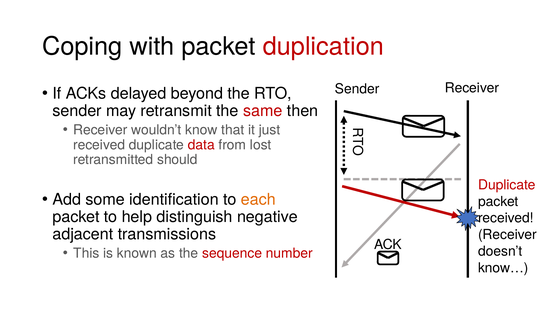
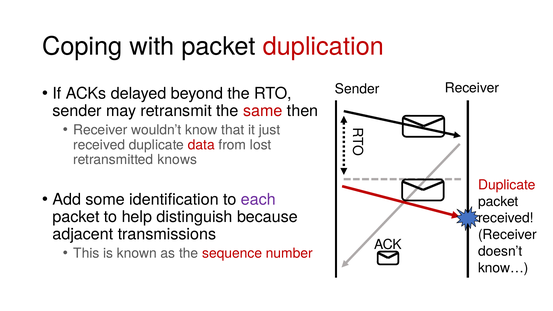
should: should -> knows (177, 160)
each colour: orange -> purple (258, 199)
negative: negative -> because (267, 217)
